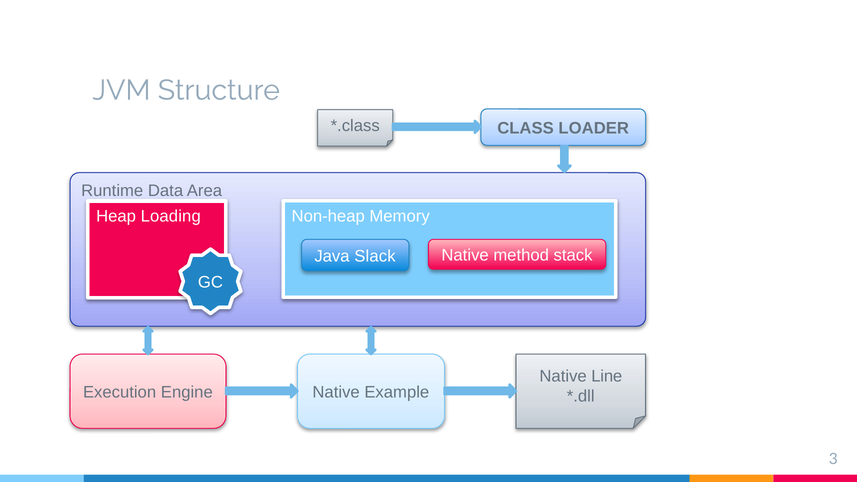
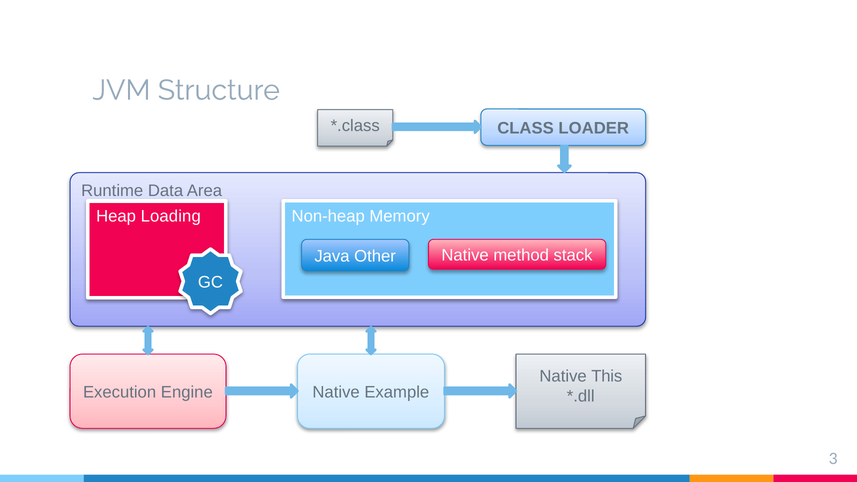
Slack: Slack -> Other (375, 256)
Line: Line -> This (607, 376)
